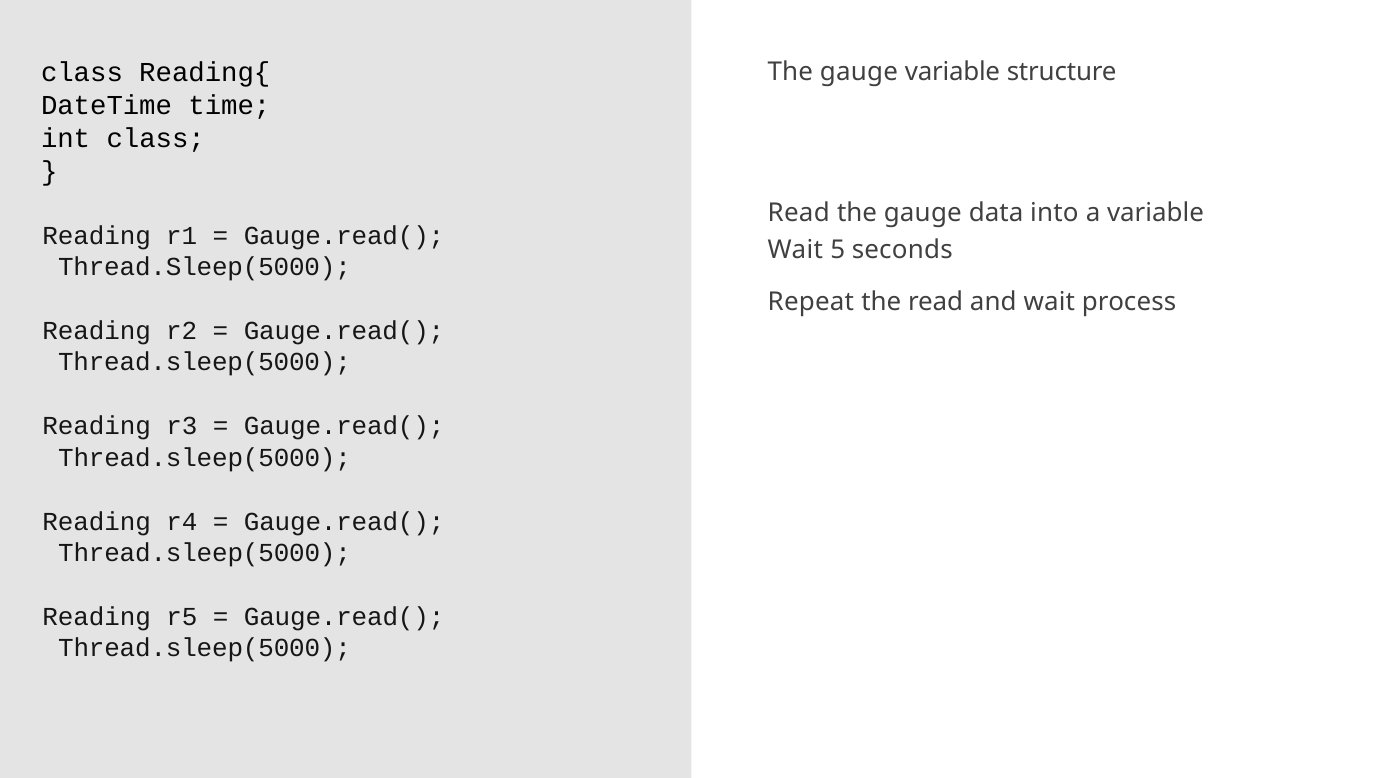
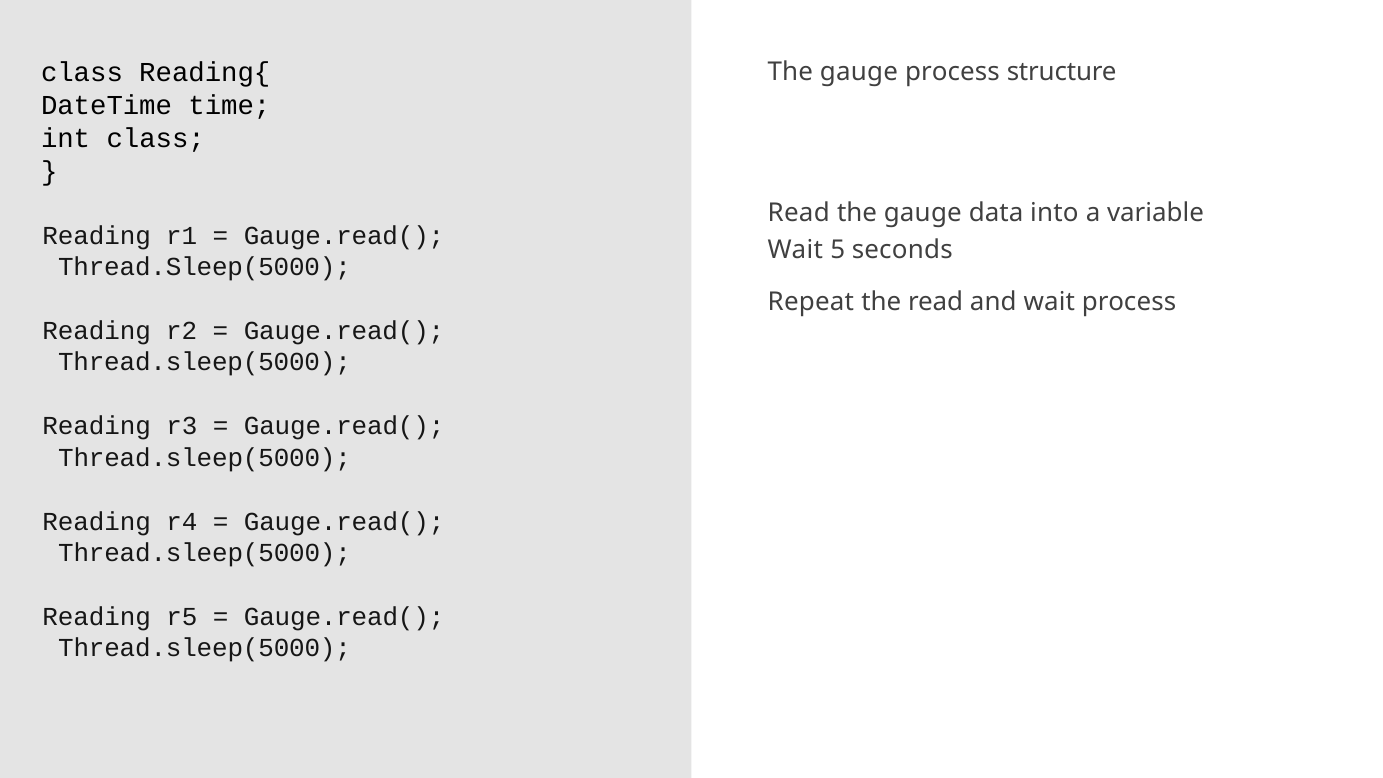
gauge variable: variable -> process (952, 72)
